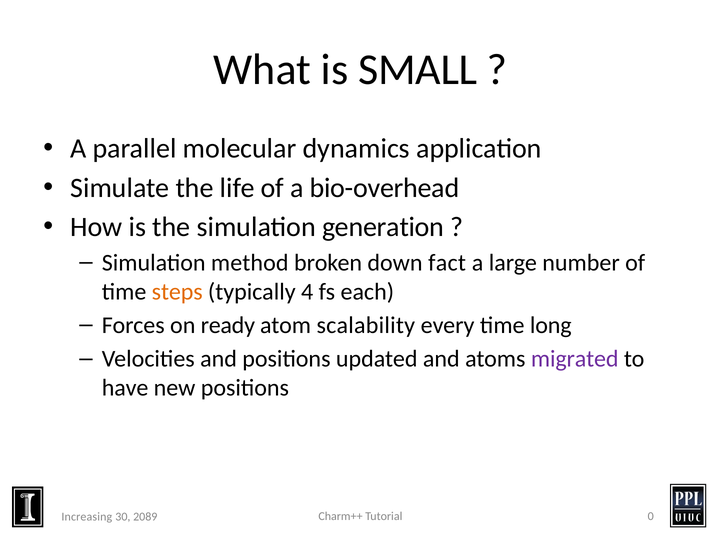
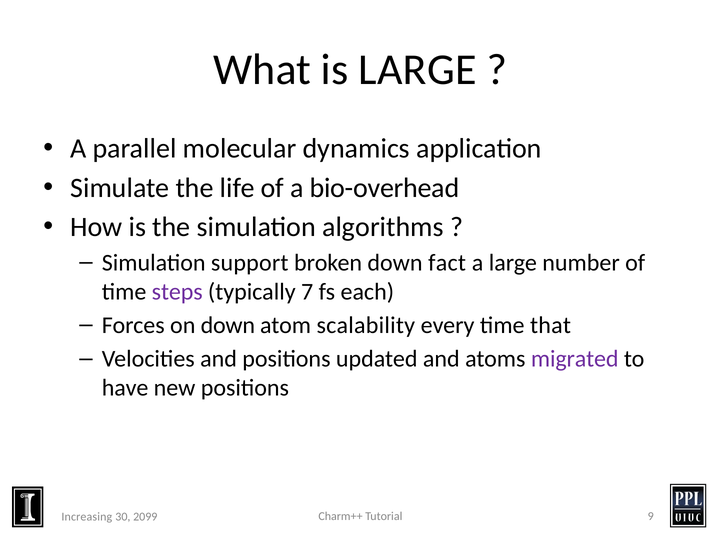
is SMALL: SMALL -> LARGE (417, 70)
generation: generation -> algorithms (383, 227)
method: method -> support (250, 263)
steps colour: orange -> purple (177, 292)
4: 4 -> 7 (307, 292)
on ready: ready -> down (228, 325)
long: long -> that (551, 325)
0: 0 -> 9 (651, 516)
2089: 2089 -> 2099 (145, 516)
